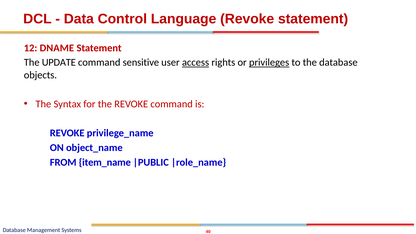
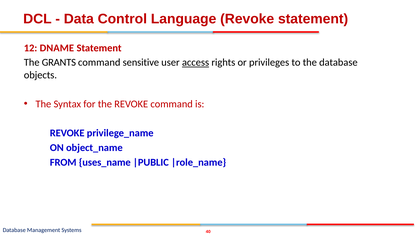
UPDATE: UPDATE -> GRANTS (59, 62)
privileges underline: present -> none (269, 62)
item_name: item_name -> uses_name (105, 162)
